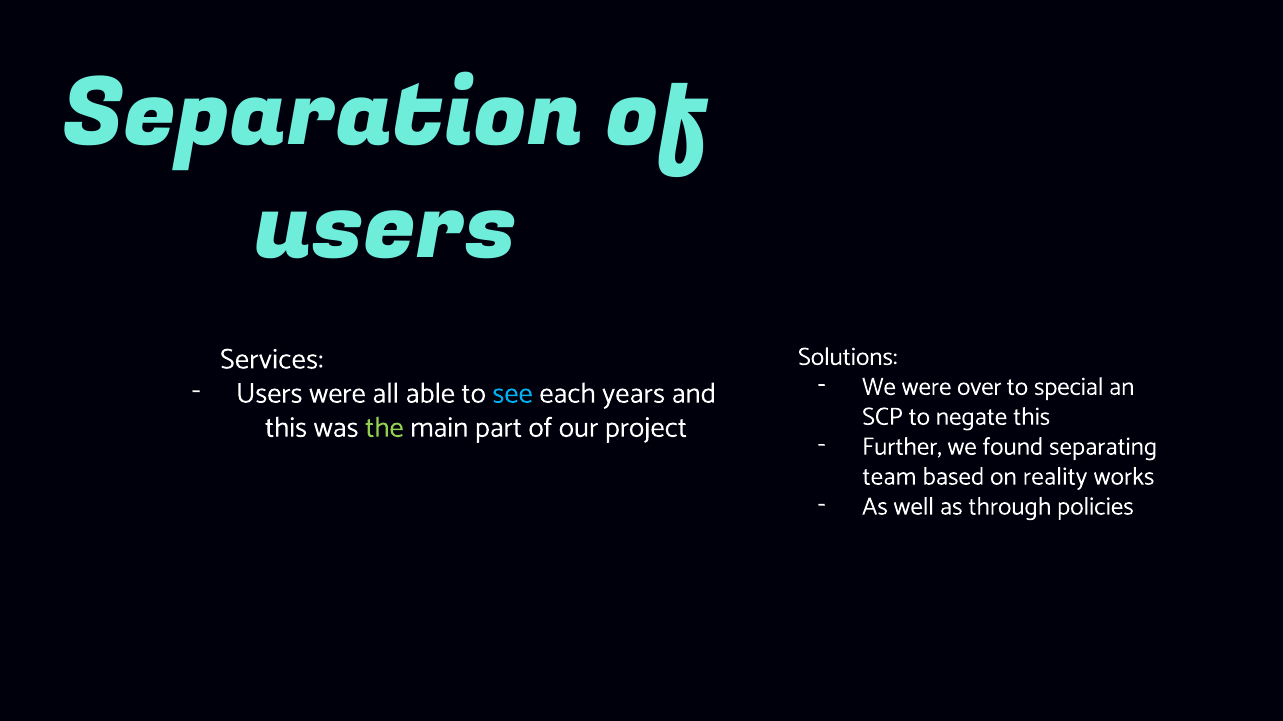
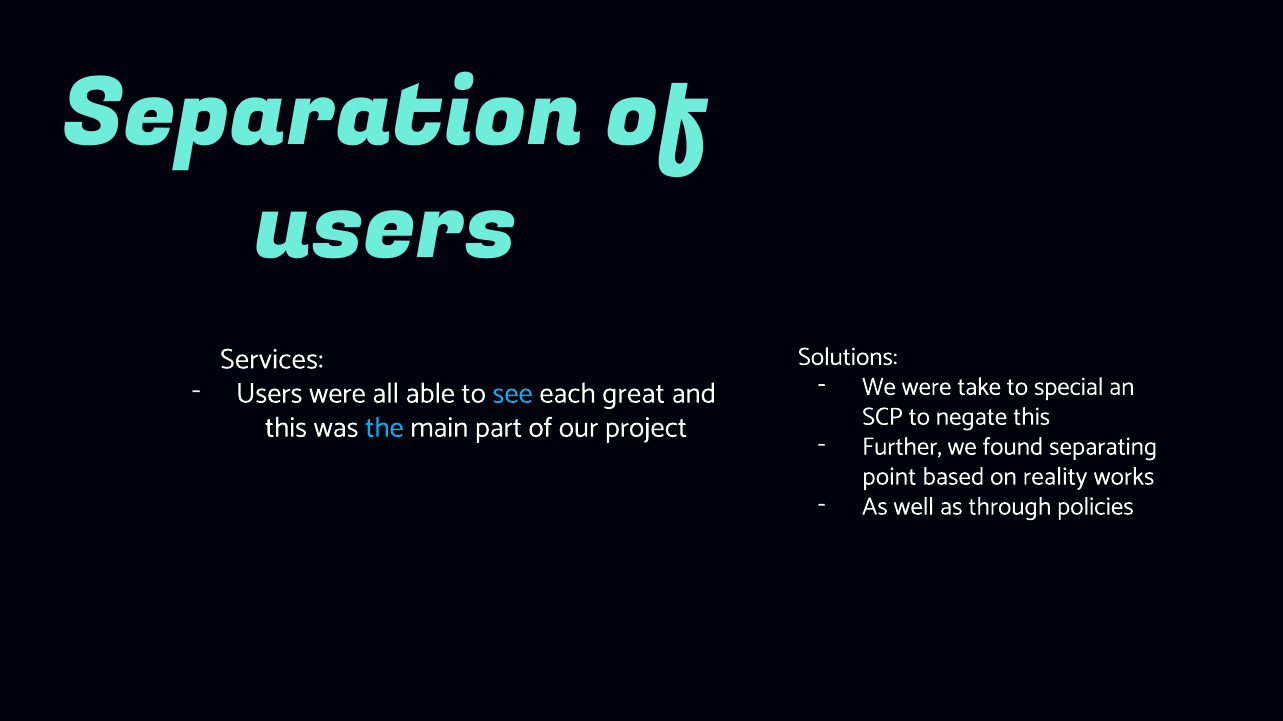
over: over -> take (979, 387)
years: years -> great (634, 394)
the colour: light green -> light blue (384, 428)
team: team -> point (889, 477)
